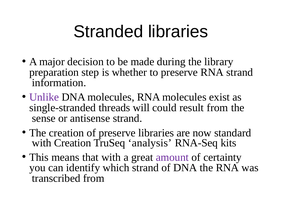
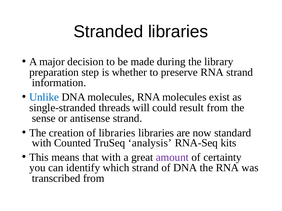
Unlike colour: purple -> blue (44, 97)
of preserve: preserve -> libraries (117, 133)
with Creation: Creation -> Counted (73, 143)
